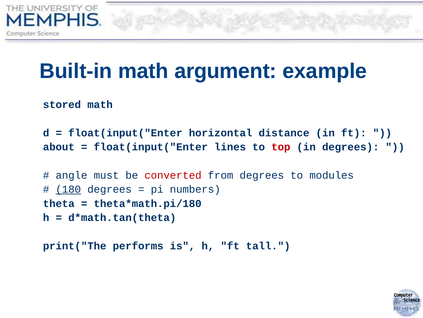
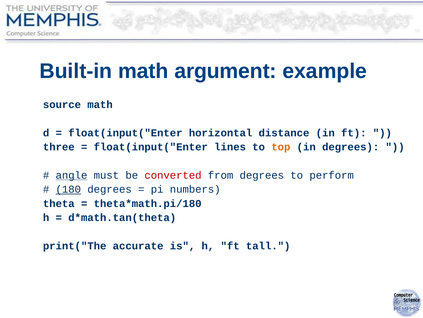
stored: stored -> source (62, 104)
about: about -> three (59, 147)
top colour: red -> orange (281, 147)
angle underline: none -> present (71, 175)
modules: modules -> perform (332, 175)
performs: performs -> accurate (138, 245)
